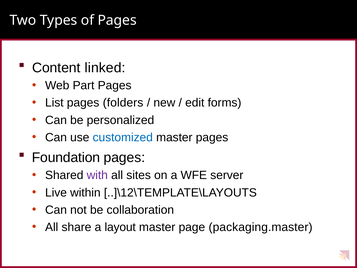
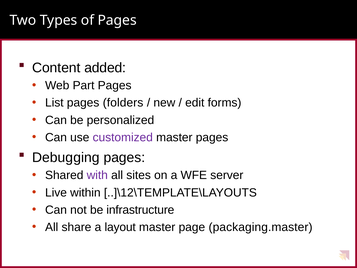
linked: linked -> added (105, 68)
customized colour: blue -> purple (123, 137)
Foundation: Foundation -> Debugging (66, 157)
collaboration: collaboration -> infrastructure (140, 210)
